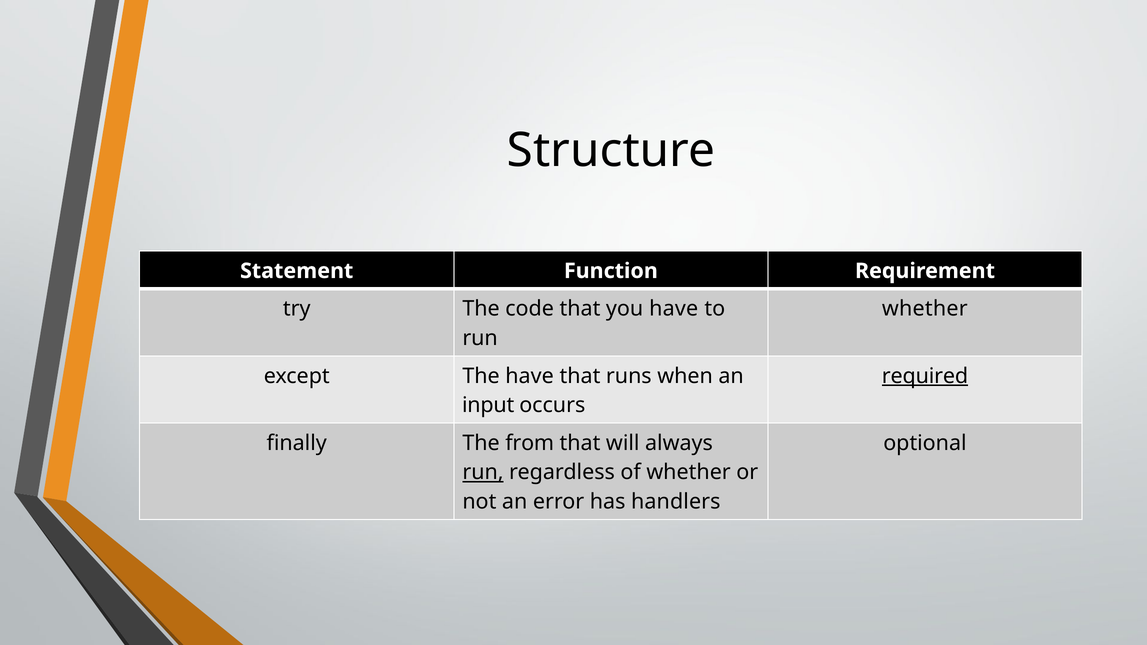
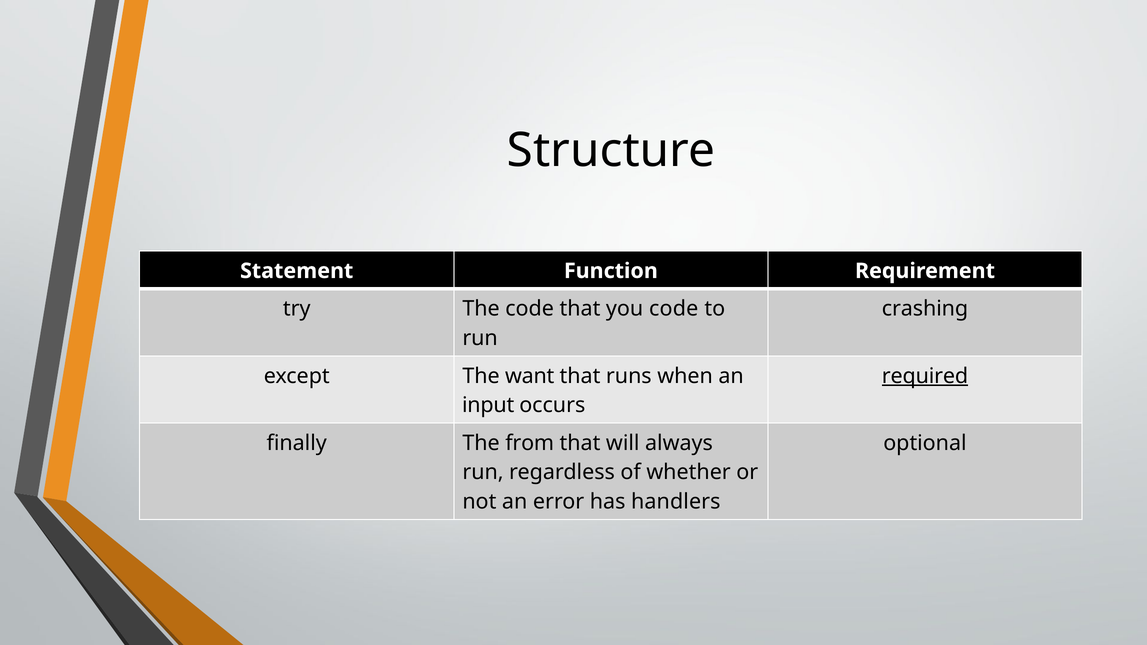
you have: have -> code (674, 309)
whether: whether -> crashing (925, 309)
The have: have -> want (530, 376)
run underline: present -> none (483, 473)
